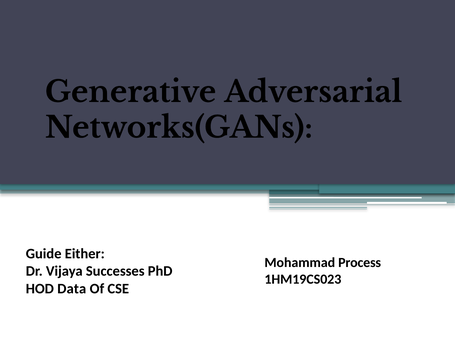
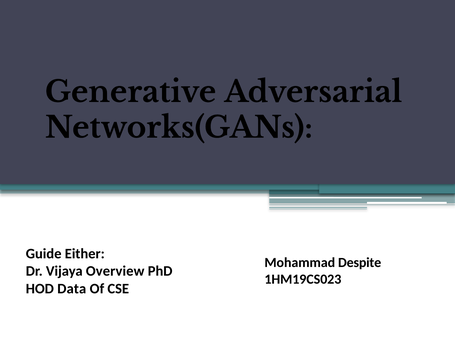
Process: Process -> Despite (360, 263)
Successes: Successes -> Overview (115, 271)
